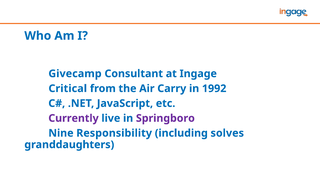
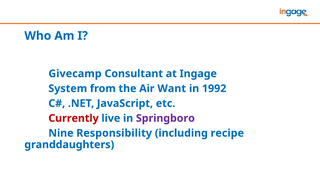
Critical: Critical -> System (68, 89)
Carry: Carry -> Want (172, 89)
Currently colour: purple -> red (74, 118)
solves: solves -> recipe (227, 133)
